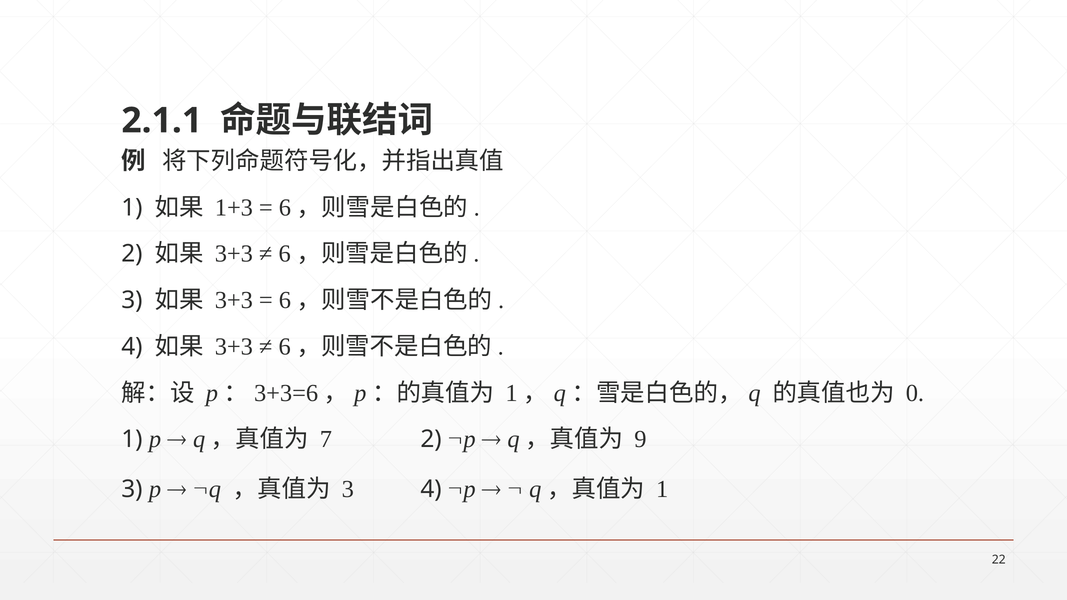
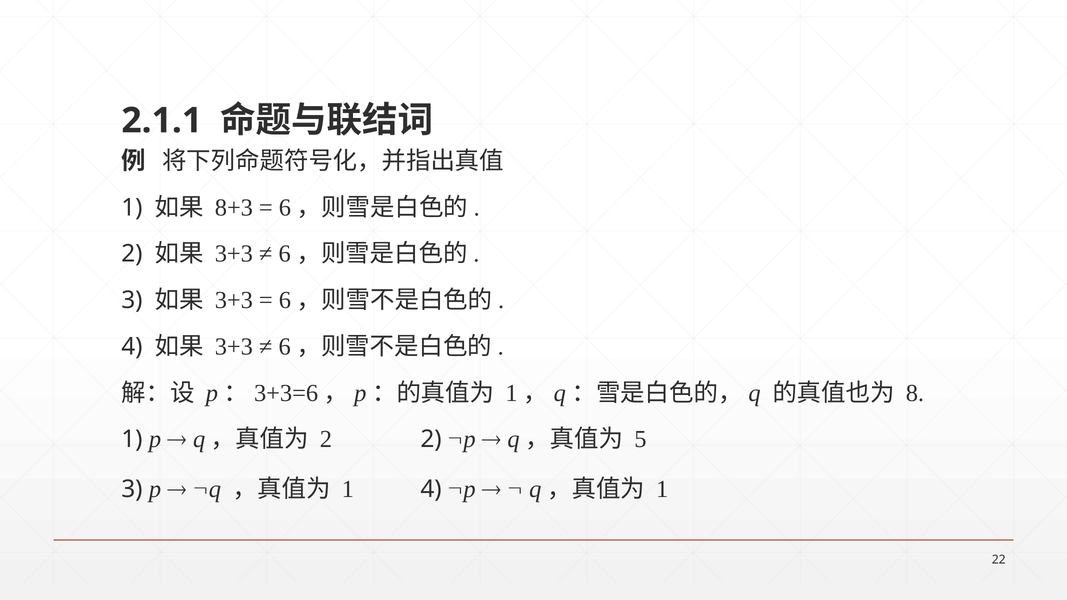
1+3: 1+3 -> 8+3 (234, 208)
0: 0 -> 8 (915, 393)
7: 7 -> 2 (326, 440)
9: 9 -> 5 (640, 440)
3: 3 -> 1 (348, 489)
